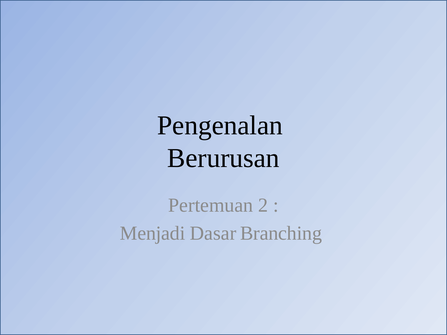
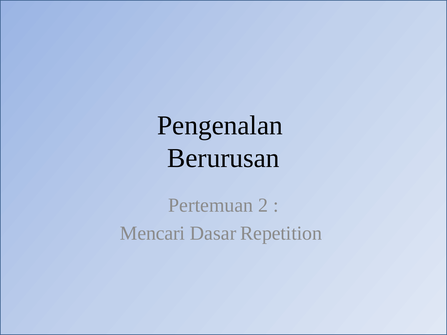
Menjadi: Menjadi -> Mencari (153, 233)
Branching: Branching -> Repetition (281, 233)
